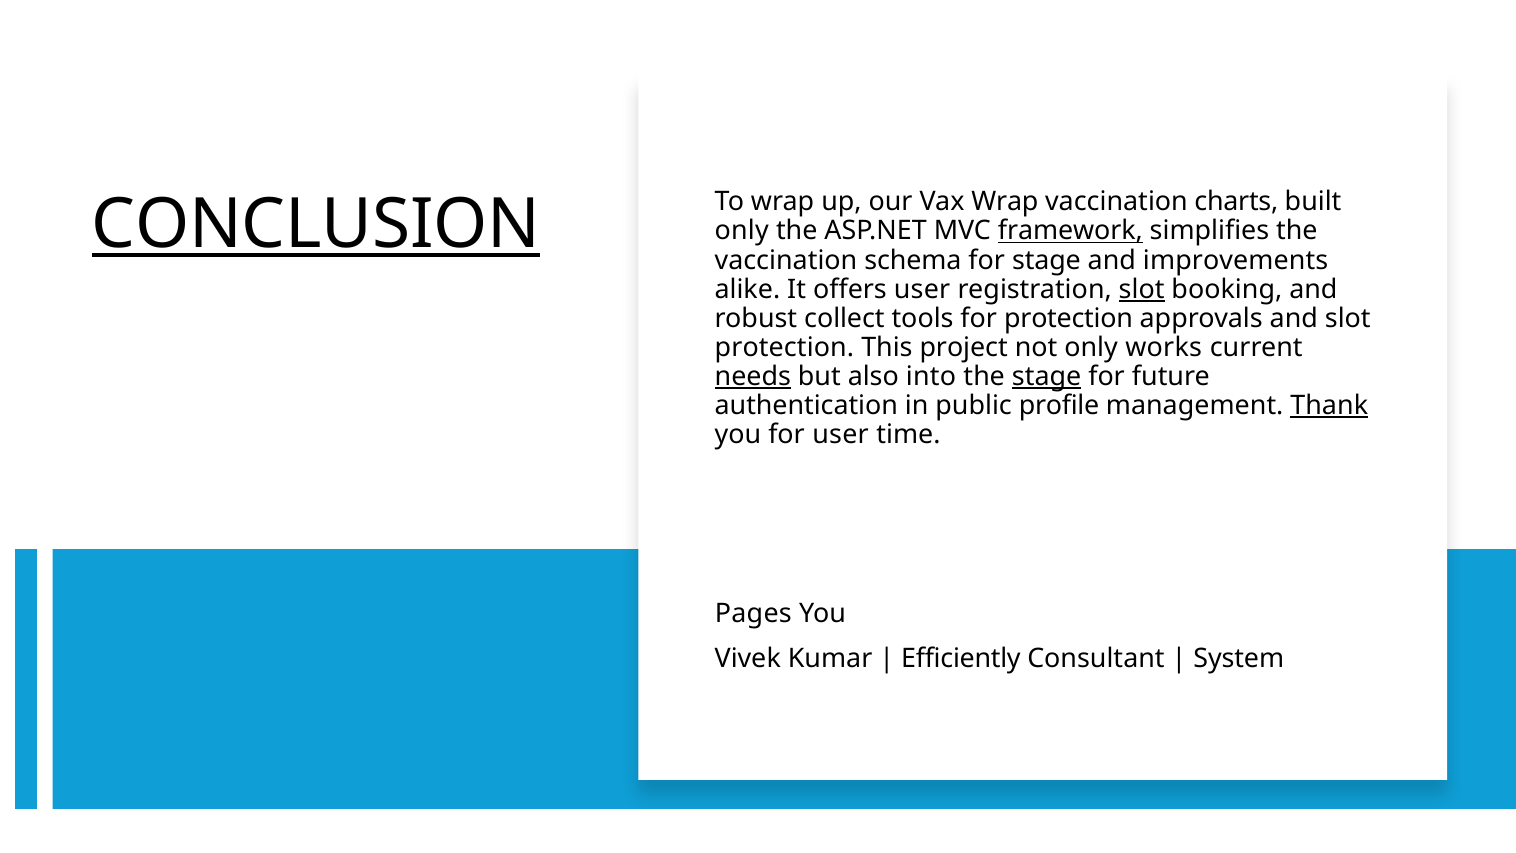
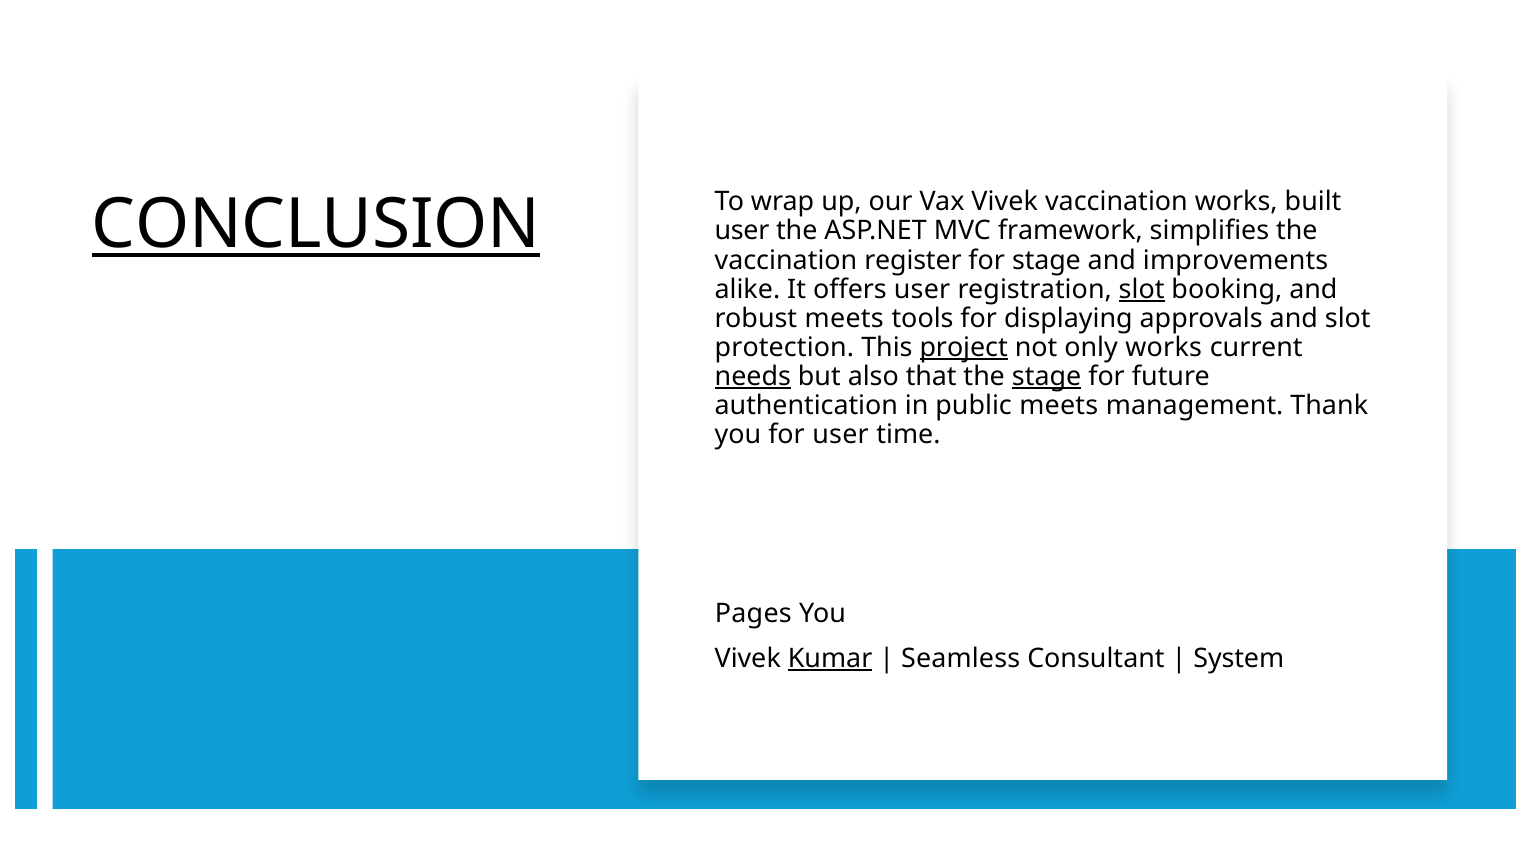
Vax Wrap: Wrap -> Vivek (1005, 202)
vaccination charts: charts -> works (1236, 202)
only: only -> user (742, 231)
framework underline: present -> none (1070, 231)
schema: schema -> register (913, 260)
robust collect: collect -> meets (844, 318)
for protection: protection -> displaying (1068, 318)
project underline: none -> present (964, 347)
into: into -> that (931, 376)
public profile: profile -> meets (1059, 405)
Thank underline: present -> none (1329, 405)
Kumar underline: none -> present (830, 659)
Efficiently: Efficiently -> Seamless (961, 659)
